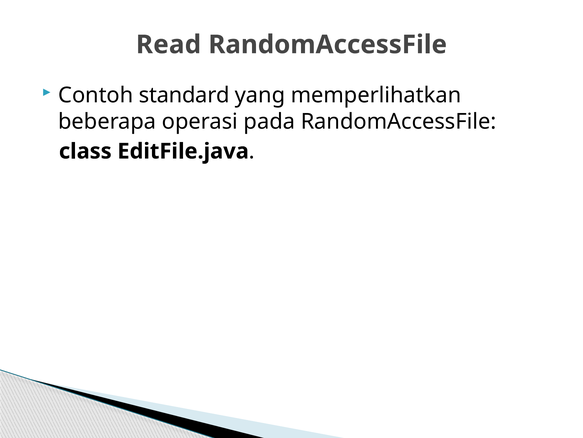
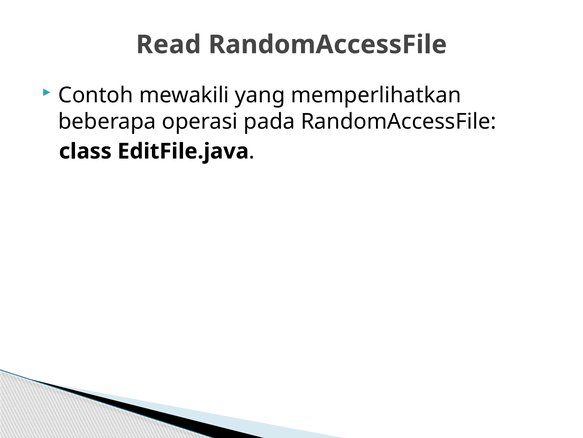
standard: standard -> mewakili (184, 95)
